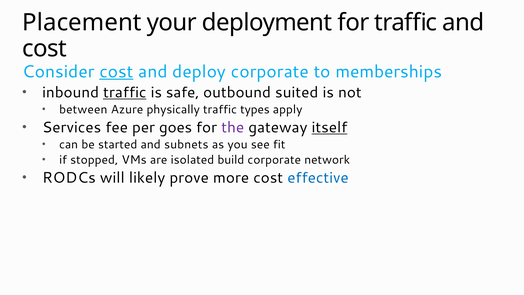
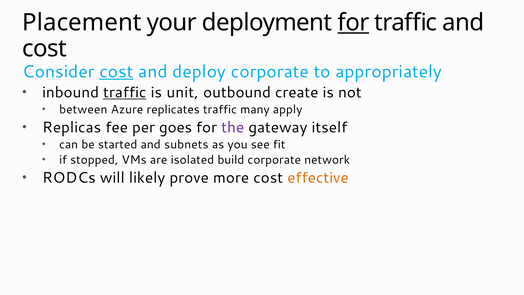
for underline: none -> present (353, 23)
memberships: memberships -> appropriately (389, 72)
safe: safe -> unit (183, 92)
suited: suited -> create (297, 92)
physically: physically -> replicates (173, 110)
types: types -> many (255, 110)
Services: Services -> Replicas (72, 127)
itself underline: present -> none (329, 127)
effective colour: blue -> orange (318, 178)
